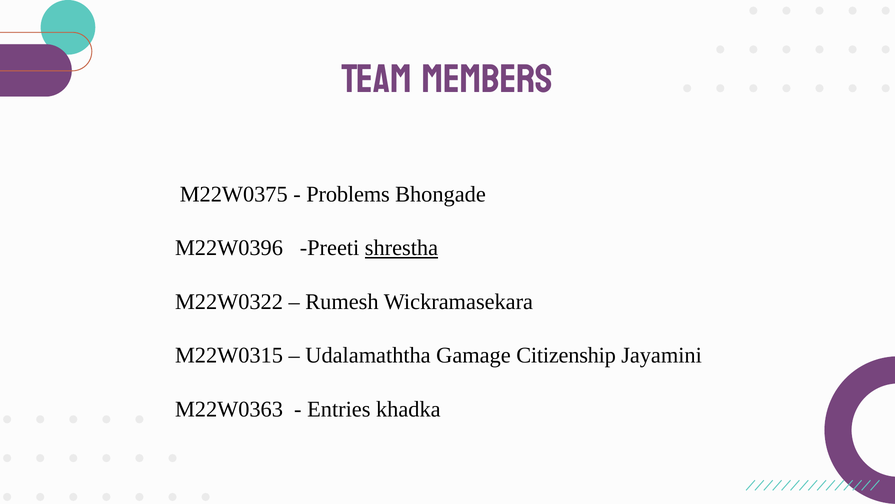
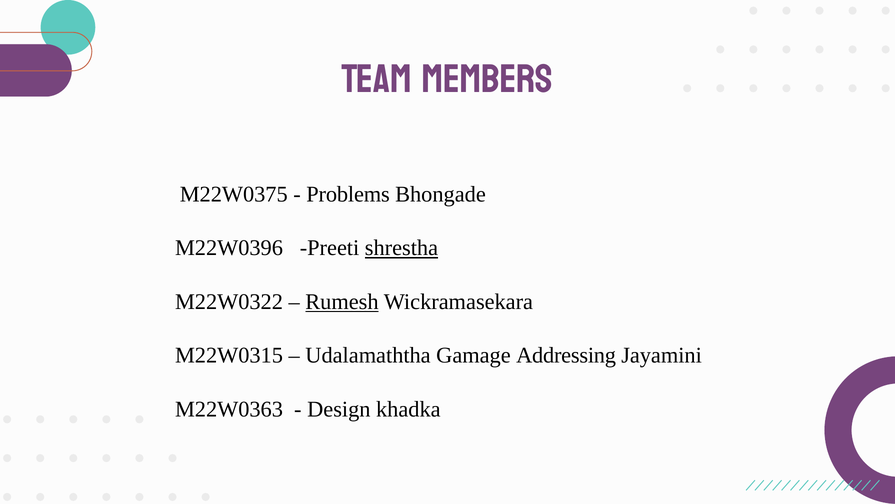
Rumesh underline: none -> present (342, 301)
Citizenship: Citizenship -> Addressing (566, 355)
Entries: Entries -> Design (339, 409)
